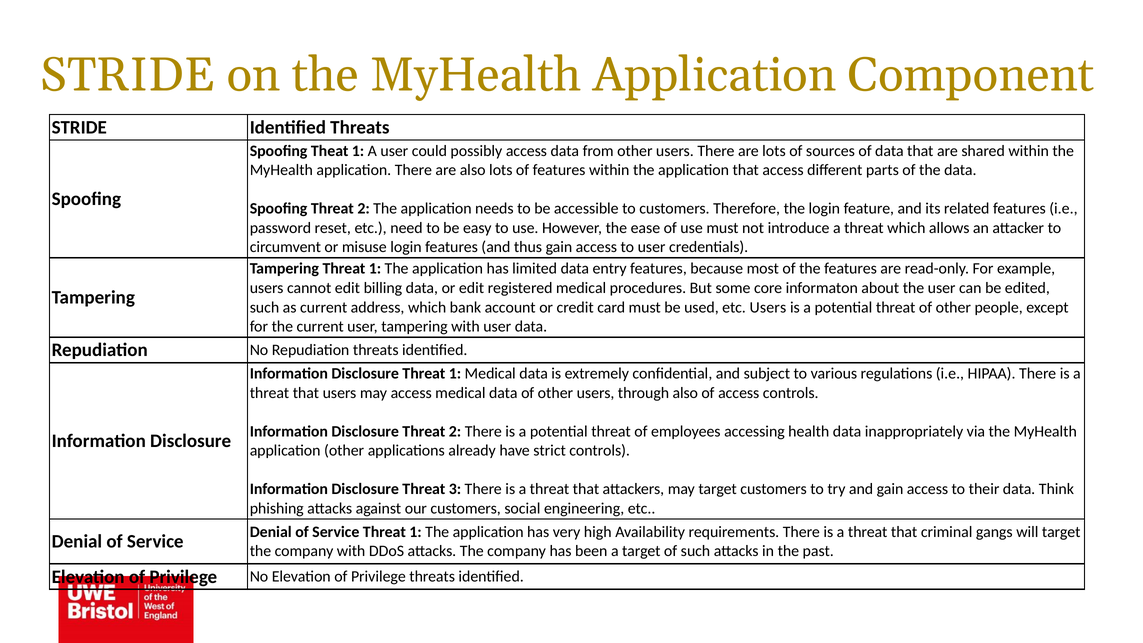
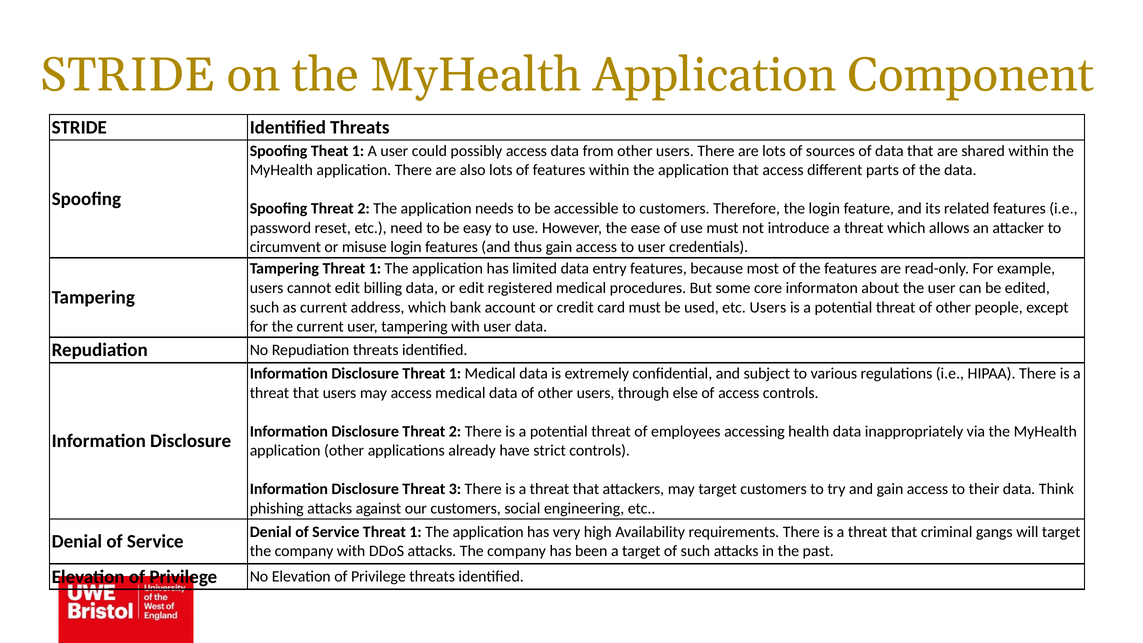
through also: also -> else (685, 393)
